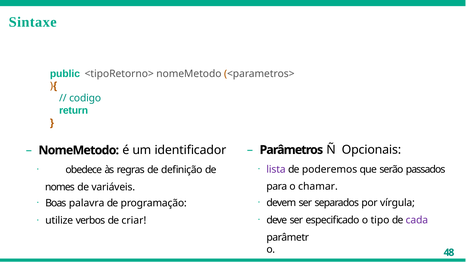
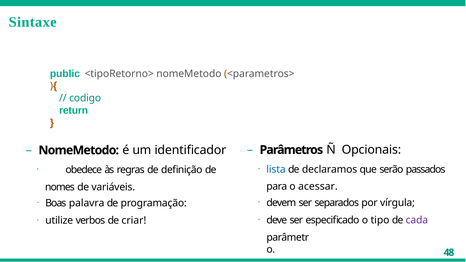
lista colour: purple -> blue (276, 169)
poderemos: poderemos -> declaramos (330, 169)
chamar: chamar -> acessar (318, 187)
